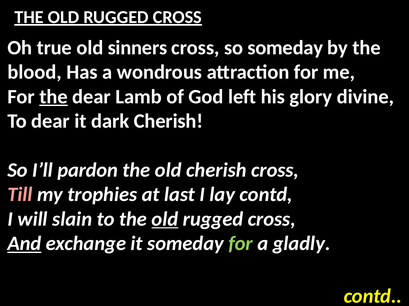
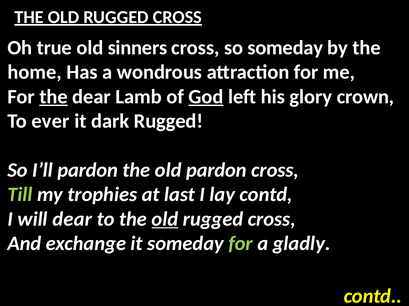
blood: blood -> home (35, 72)
God underline: none -> present (206, 97)
divine: divine -> crown (366, 97)
To dear: dear -> ever (51, 121)
dark Cherish: Cherish -> Rugged (169, 121)
old cherish: cherish -> pardon (216, 171)
Till colour: pink -> light green (20, 195)
will slain: slain -> dear (72, 220)
And underline: present -> none (24, 244)
